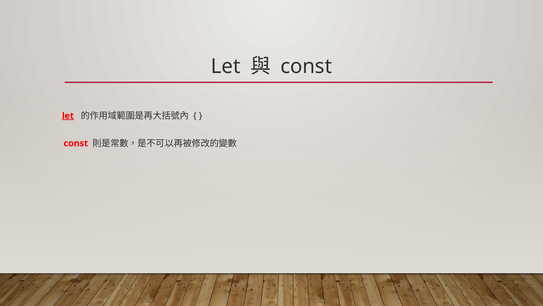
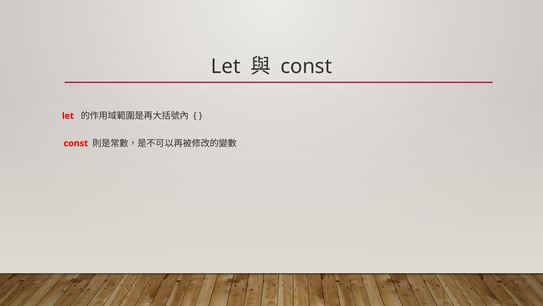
let underline: present -> none (68, 116)
